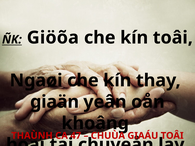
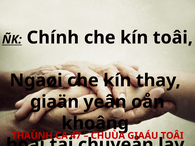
Giöõa: Giöõa -> Chính (53, 38)
